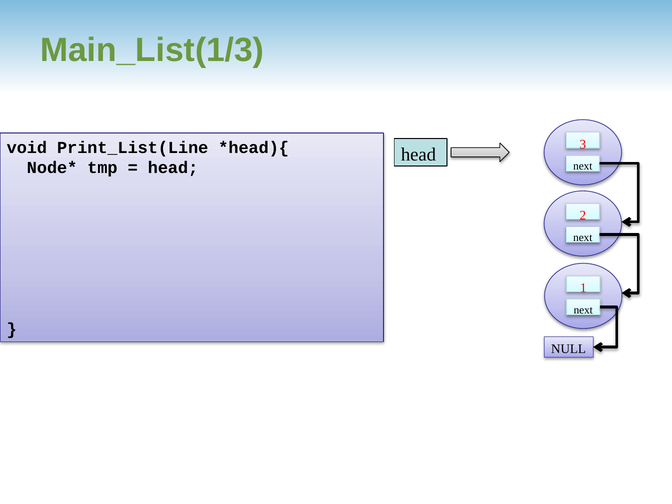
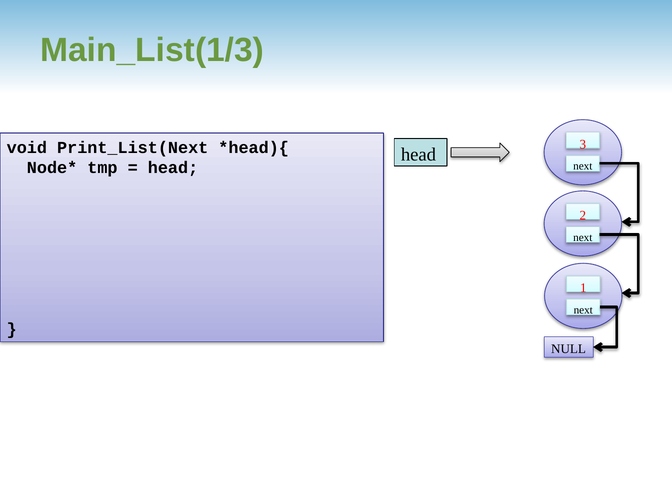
Print_List(Line: Print_List(Line -> Print_List(Next (133, 148)
